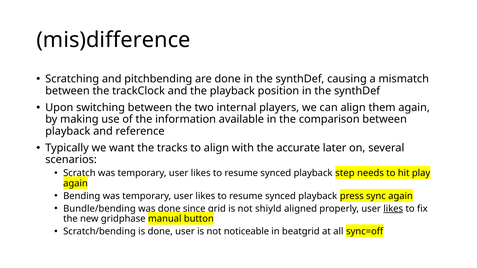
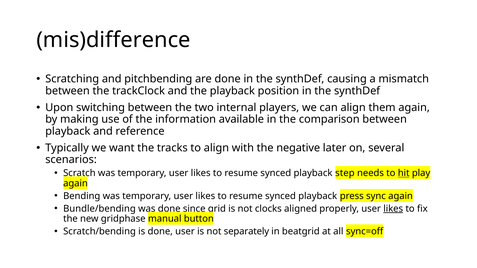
accurate: accurate -> negative (298, 148)
hit underline: none -> present (404, 173)
shiyld: shiyld -> clocks (268, 209)
noticeable: noticeable -> separately (246, 232)
